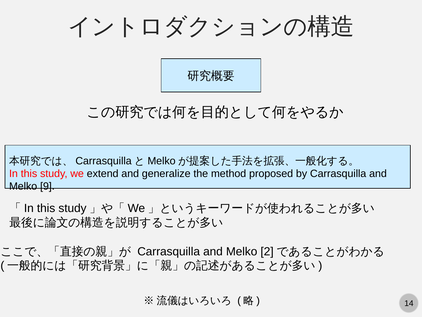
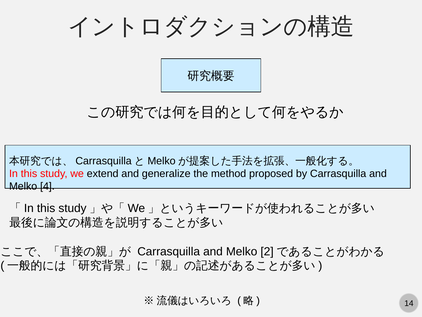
9: 9 -> 4 (47, 186)
